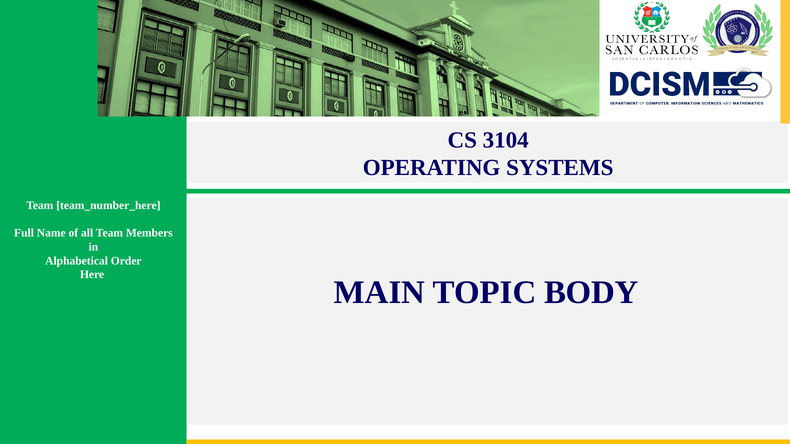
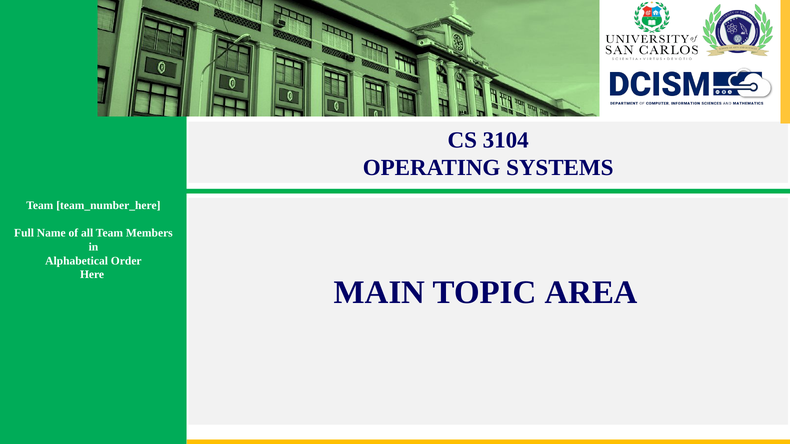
BODY: BODY -> AREA (591, 293)
